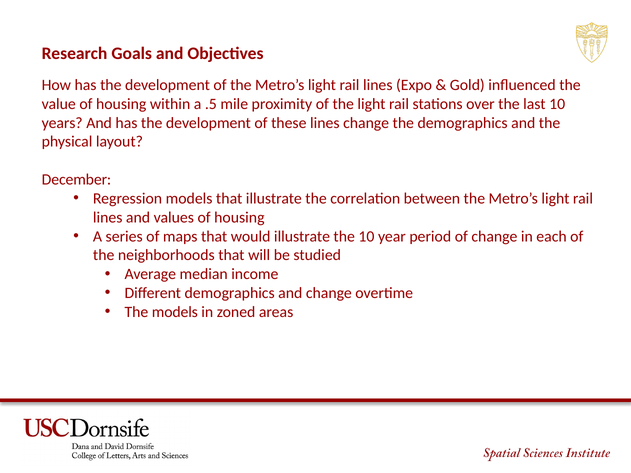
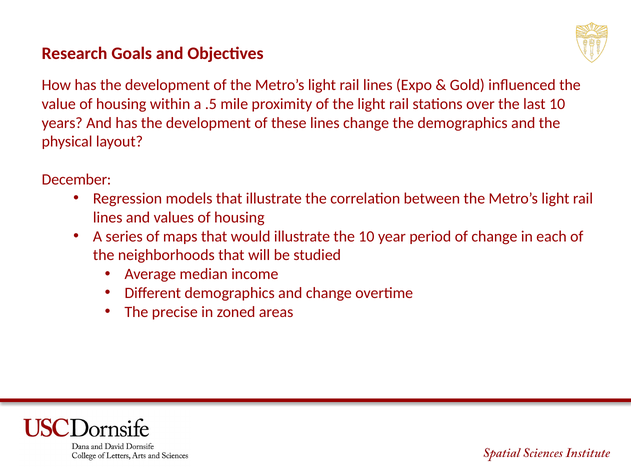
The models: models -> precise (175, 312)
